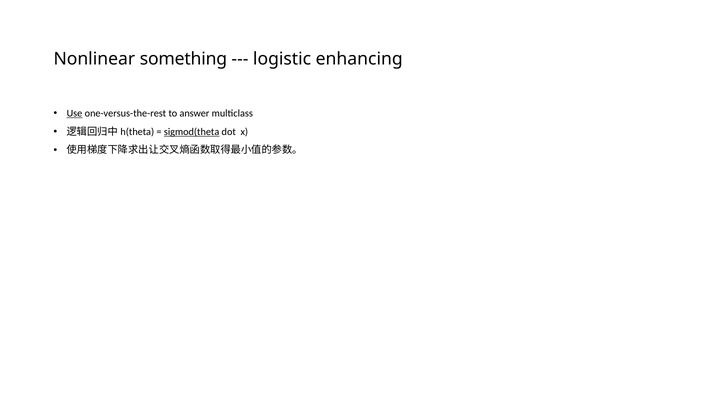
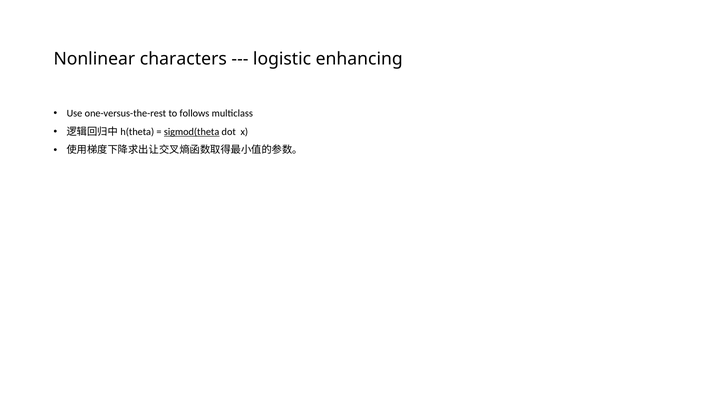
something: something -> characters (183, 59)
Use underline: present -> none (74, 113)
answer: answer -> follows (194, 113)
